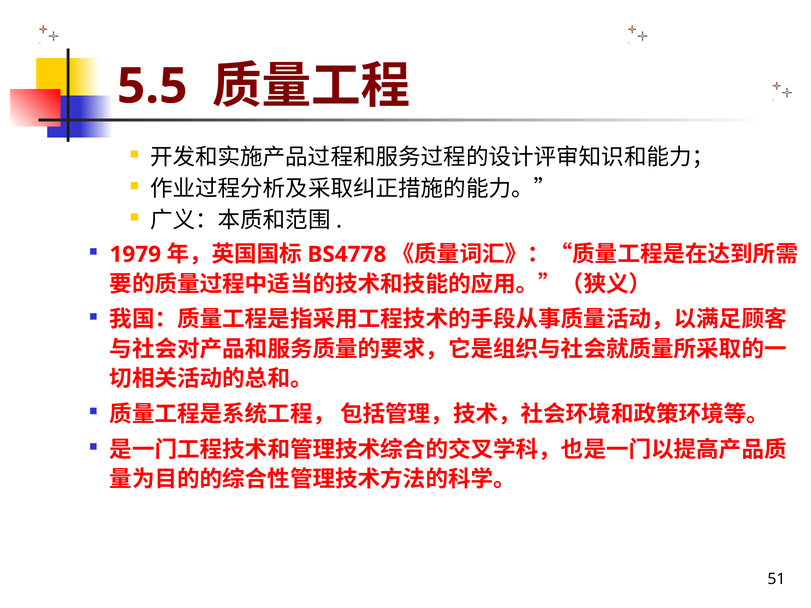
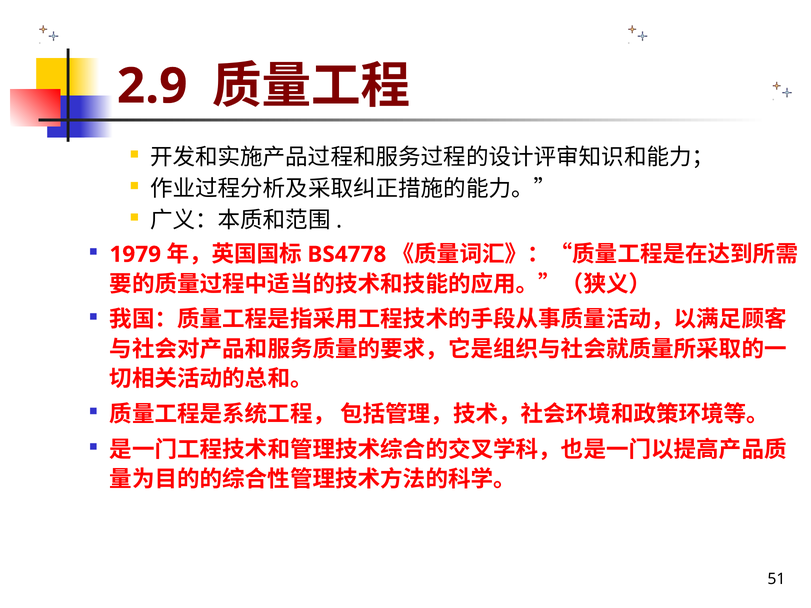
5.5: 5.5 -> 2.9 (152, 86)
